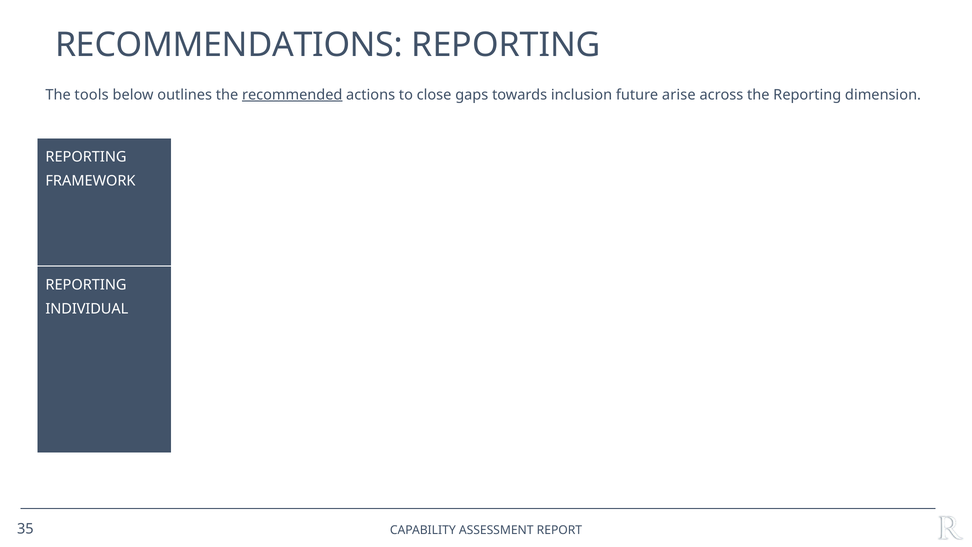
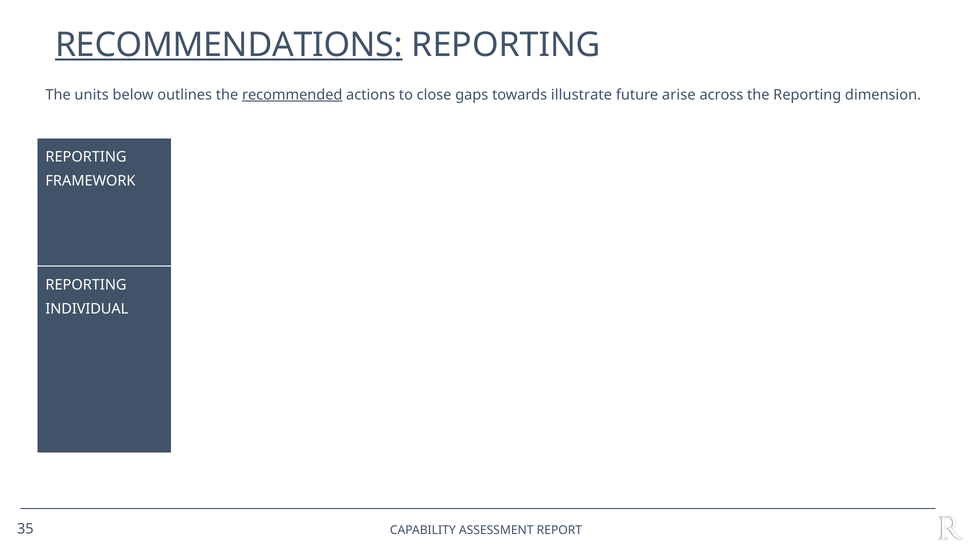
RECOMMENDATIONS underline: none -> present (229, 45)
tools: tools -> units (92, 95)
inclusion: inclusion -> illustrate (581, 95)
